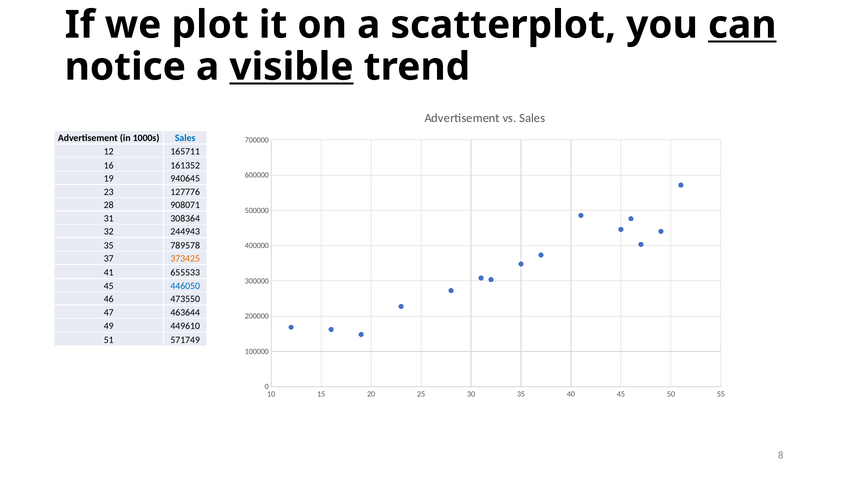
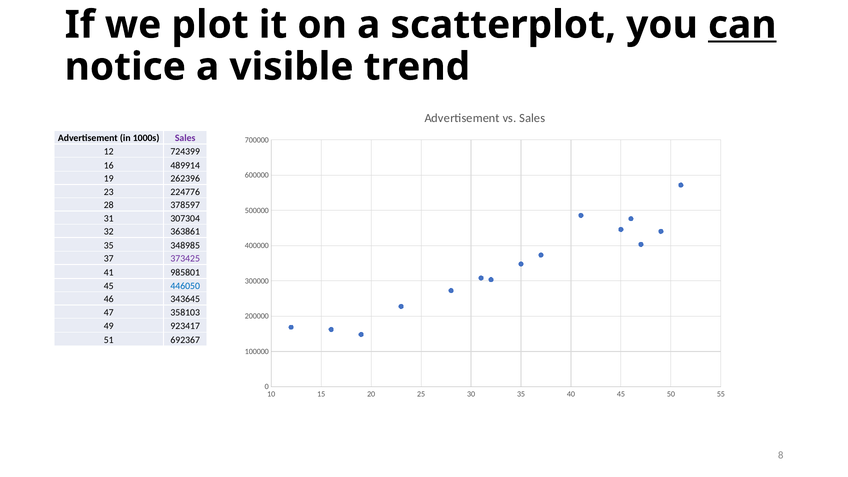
visible underline: present -> none (291, 67)
Sales colour: blue -> purple (185, 138)
165711: 165711 -> 724399 (185, 151)
161352: 161352 -> 489914 (185, 165)
940645: 940645 -> 262396 (185, 179)
127776: 127776 -> 224776 (185, 192)
908071: 908071 -> 378597 (185, 205)
308364: 308364 -> 307304 (185, 218)
244943: 244943 -> 363861 (185, 232)
789578: 789578 -> 348985 (185, 246)
373425 colour: orange -> purple (185, 259)
655533: 655533 -> 985801 (185, 273)
473550: 473550 -> 343645 (185, 299)
463644: 463644 -> 358103 (185, 312)
449610: 449610 -> 923417 (185, 326)
571749: 571749 -> 692367 (185, 340)
